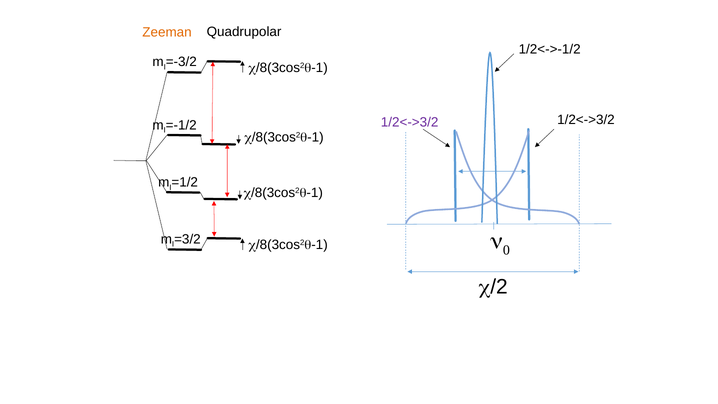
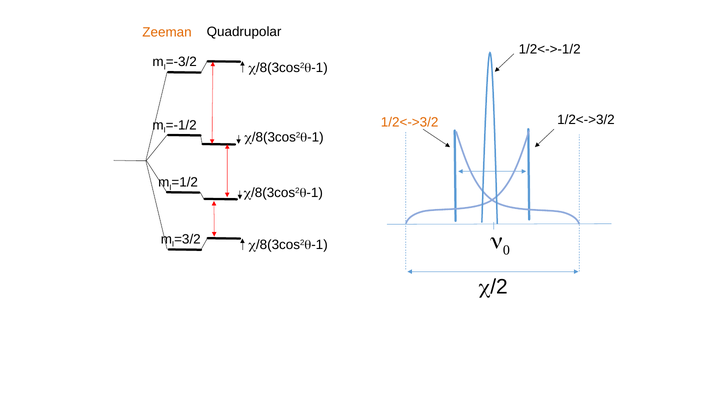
1/2<->3/2 colour: purple -> orange (410, 122)
